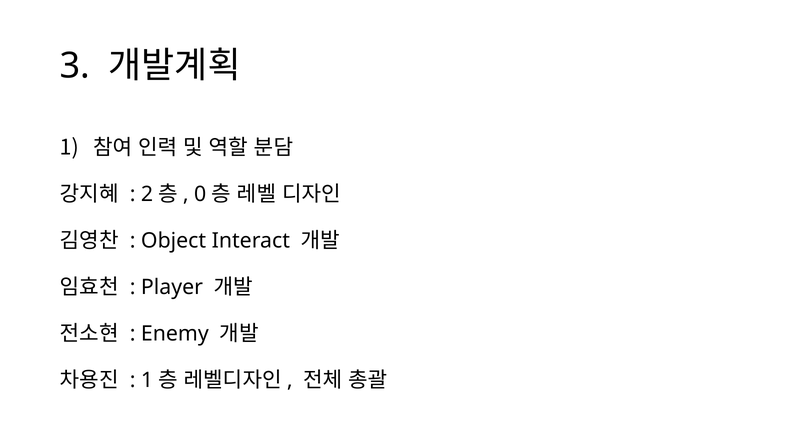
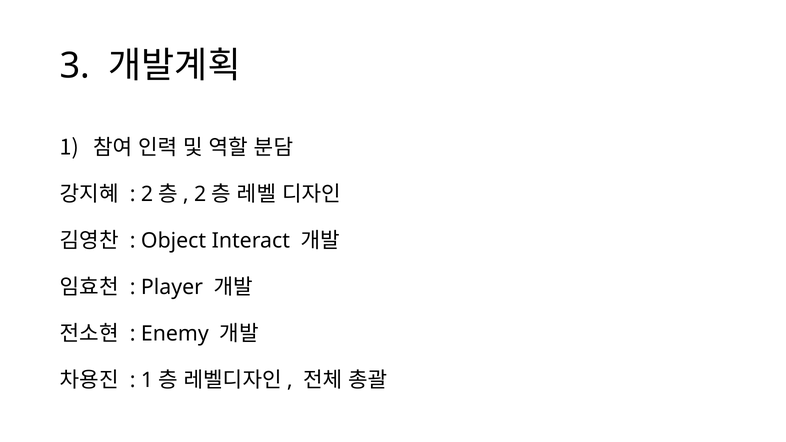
0: 0 -> 2 (200, 194)
